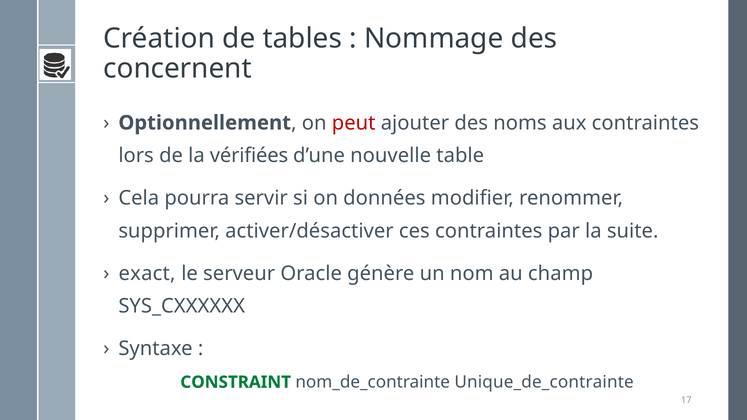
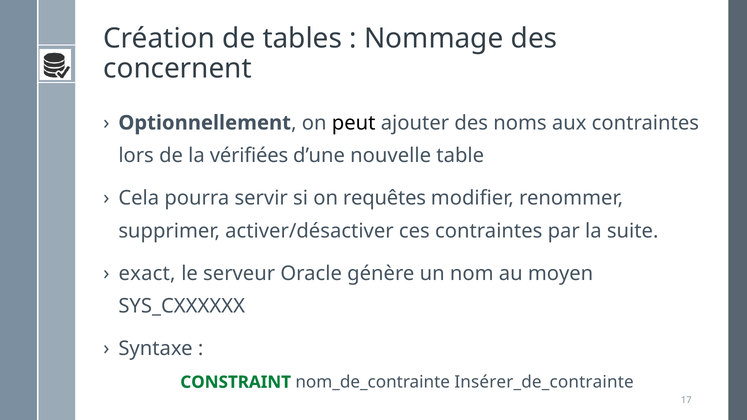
peut colour: red -> black (354, 123)
données: données -> requêtes (384, 198)
champ: champ -> moyen (561, 274)
Unique_de_contrainte: Unique_de_contrainte -> Insérer_de_contrainte (544, 382)
